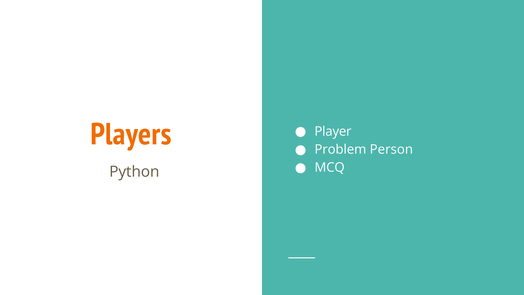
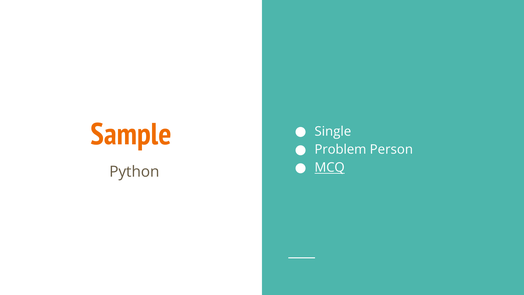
Players: Players -> Sample (131, 134)
Player: Player -> Single (333, 131)
MCQ underline: none -> present (330, 168)
